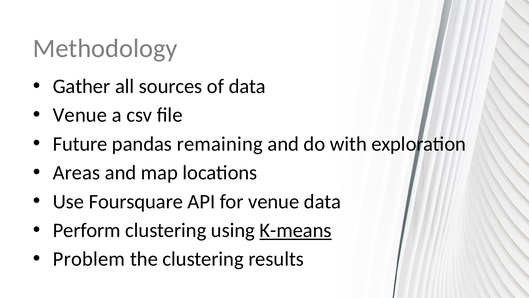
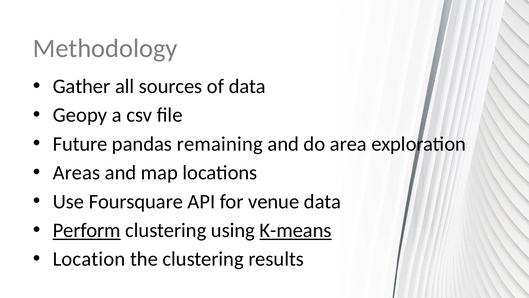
Venue: Venue -> Geopy (80, 115)
with: with -> area (348, 144)
Perform underline: none -> present (87, 230)
Problem: Problem -> Location (89, 259)
